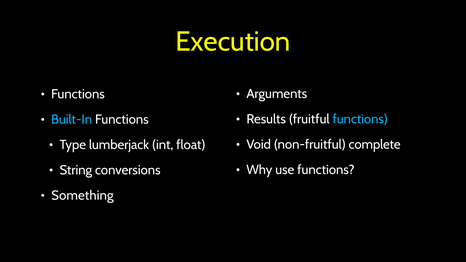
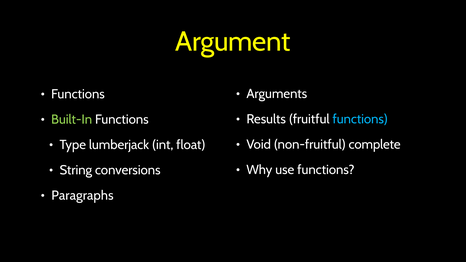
Execution: Execution -> Argument (233, 42)
Built-In colour: light blue -> light green (72, 120)
Something: Something -> Paragraphs (82, 196)
